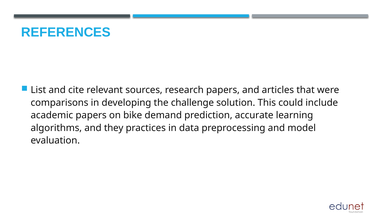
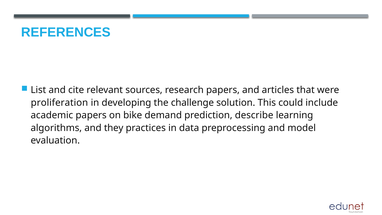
comparisons: comparisons -> proliferation (59, 103)
accurate: accurate -> describe (254, 115)
